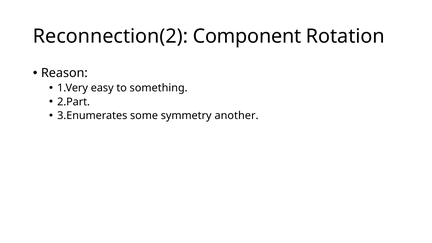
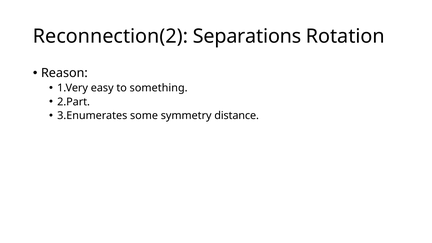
Component: Component -> Separations (247, 36)
another: another -> distance (237, 116)
